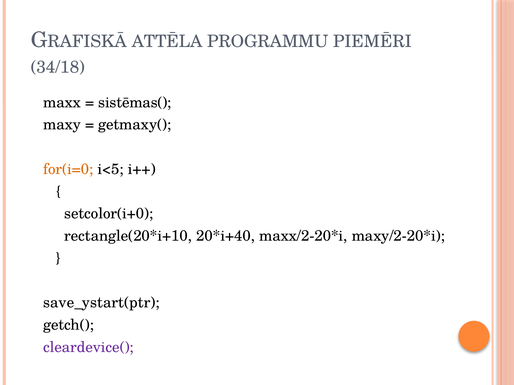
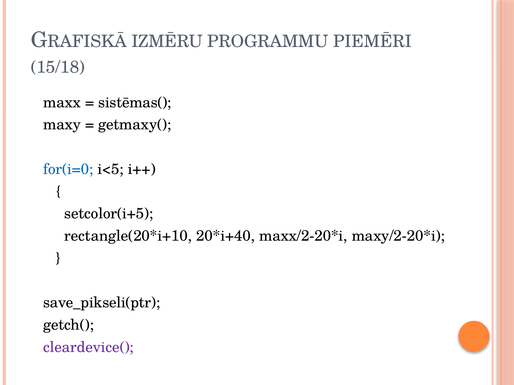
ATTĒLA: ATTĒLA -> IZMĒRU (167, 42)
34/18: 34/18 -> 15/18 (58, 67)
for(i=0 colour: orange -> blue (68, 169)
setcolor(i+0: setcolor(i+0 -> setcolor(i+5 (109, 214)
save_ystart(ptr: save_ystart(ptr -> save_pikseli(ptr (102, 303)
